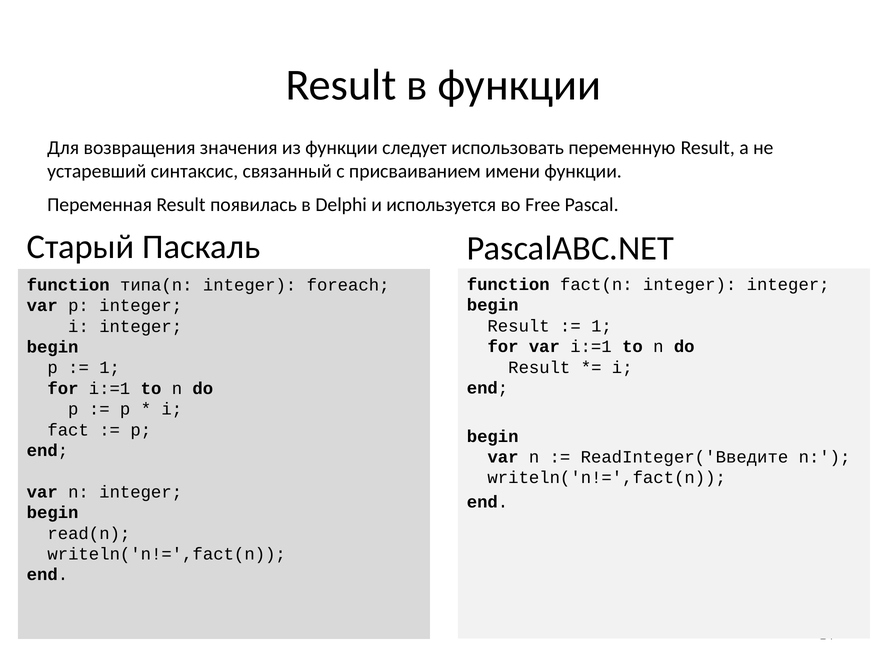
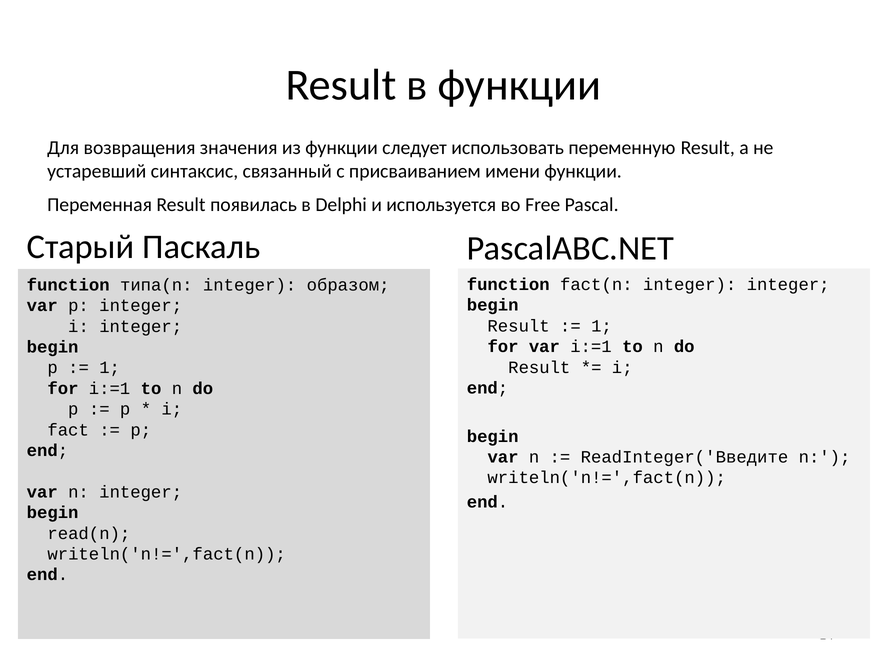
foreach: foreach -> образом (348, 285)
